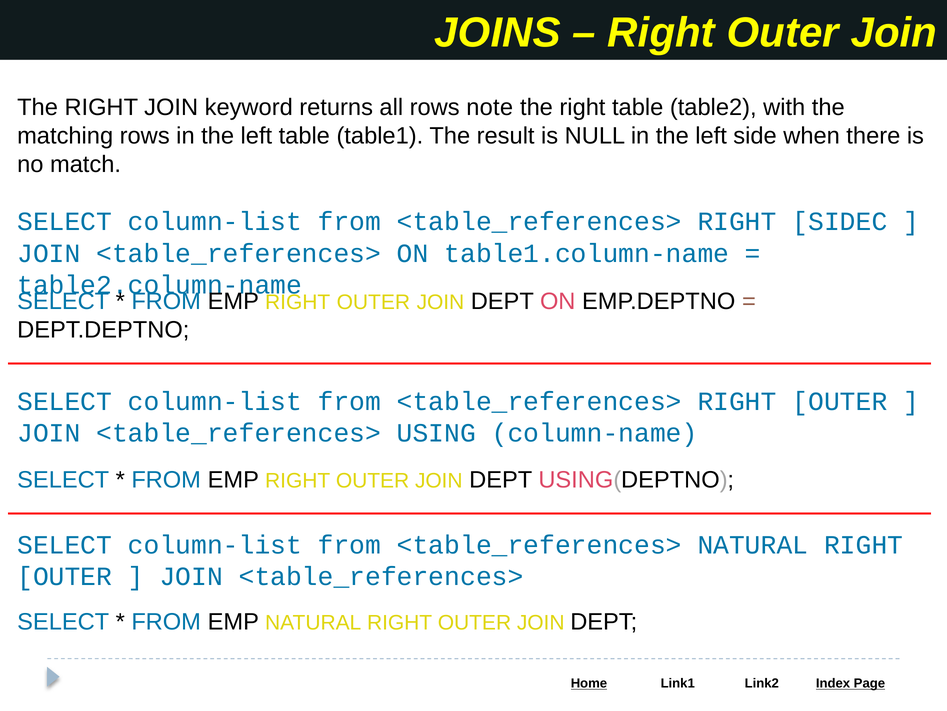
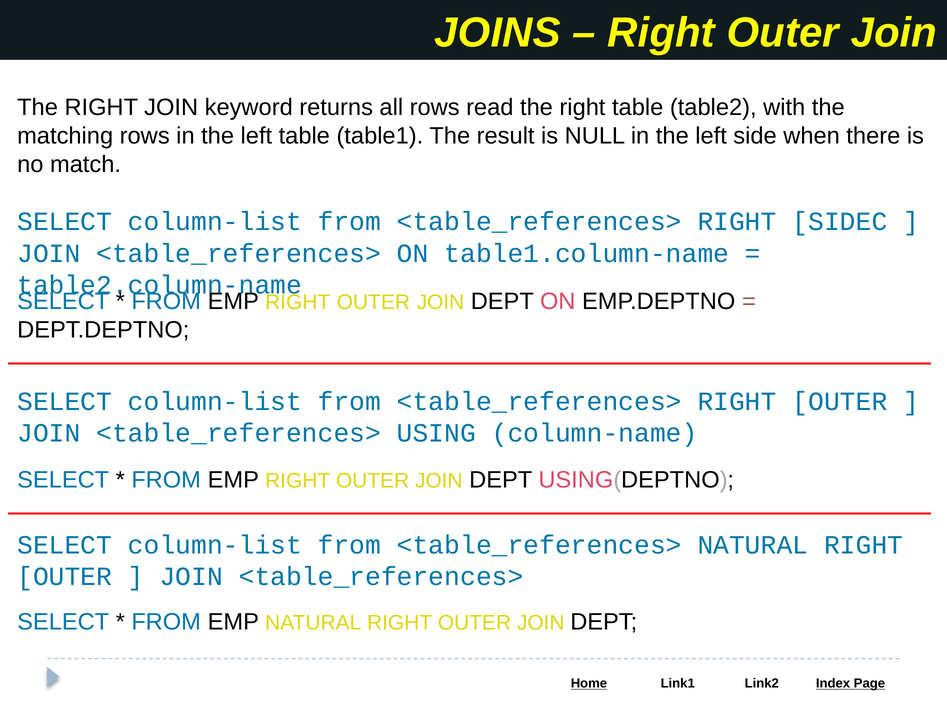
note: note -> read (490, 107)
